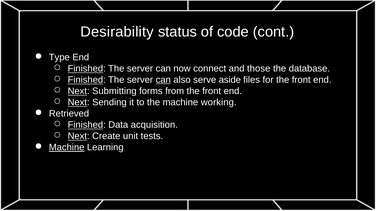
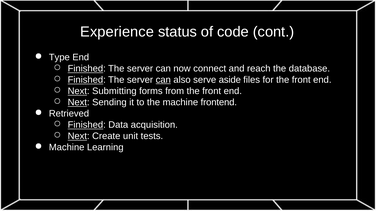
Desirability: Desirability -> Experience (117, 32)
those: those -> reach (259, 69)
working: working -> frontend (219, 103)
Machine underline: present -> none (67, 148)
